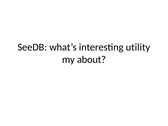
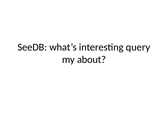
utility: utility -> query (138, 47)
